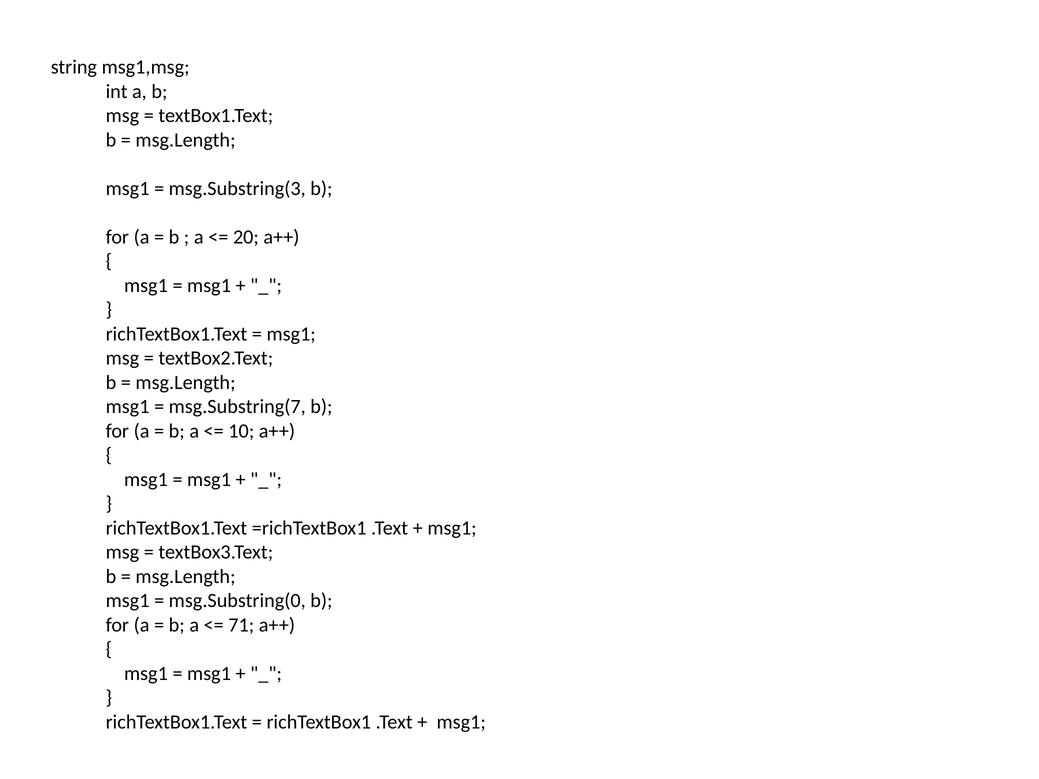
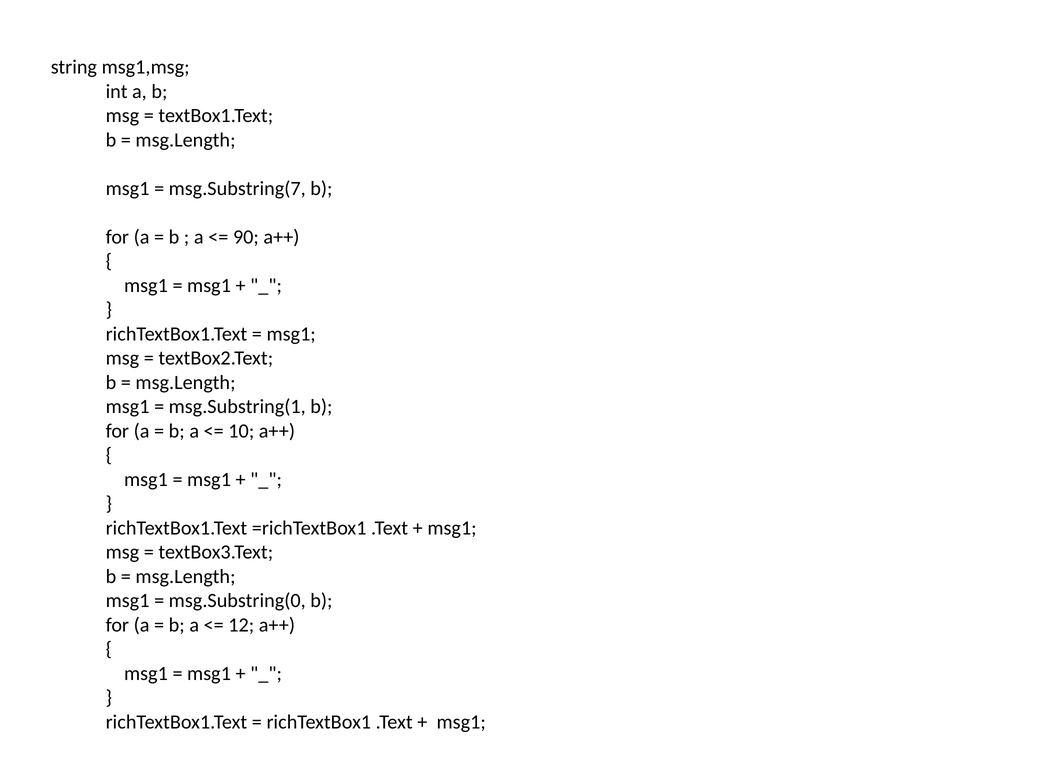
msg.Substring(3: msg.Substring(3 -> msg.Substring(7 (237, 189)
20: 20 -> 90 (246, 237)
msg.Substring(7: msg.Substring(7 -> msg.Substring(1 (237, 407)
71: 71 -> 12 (241, 625)
